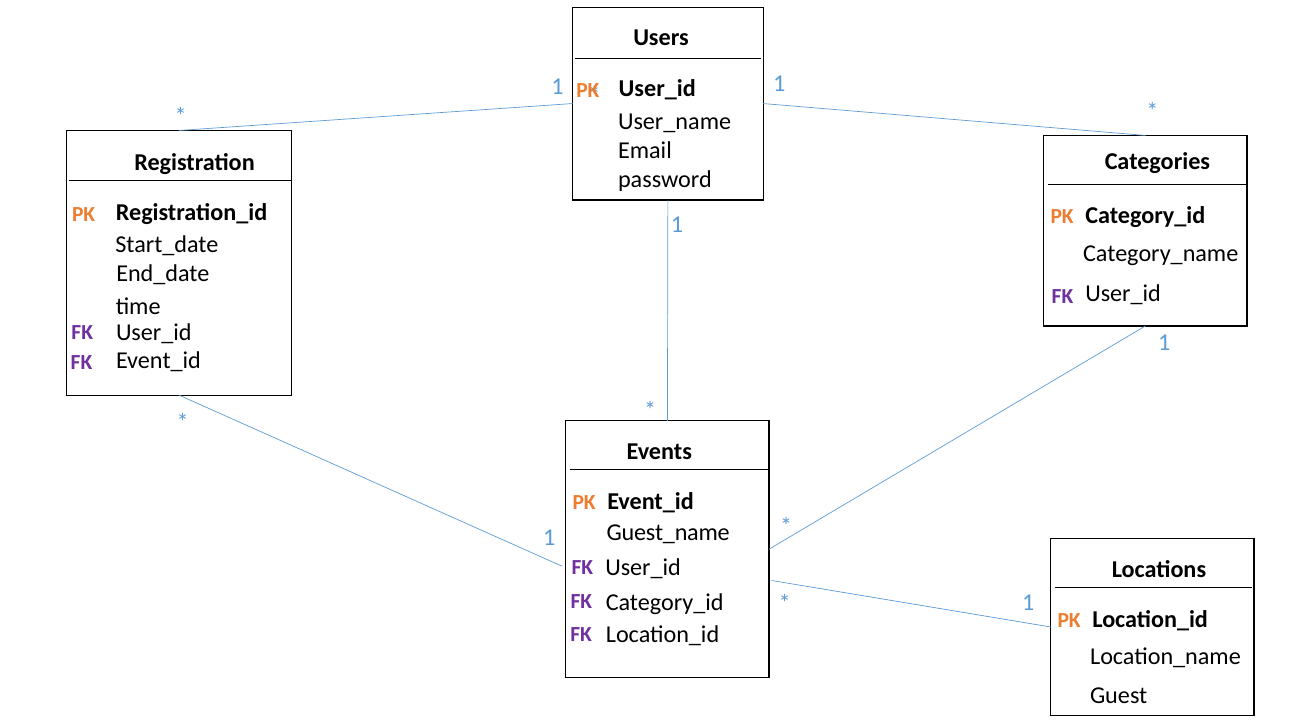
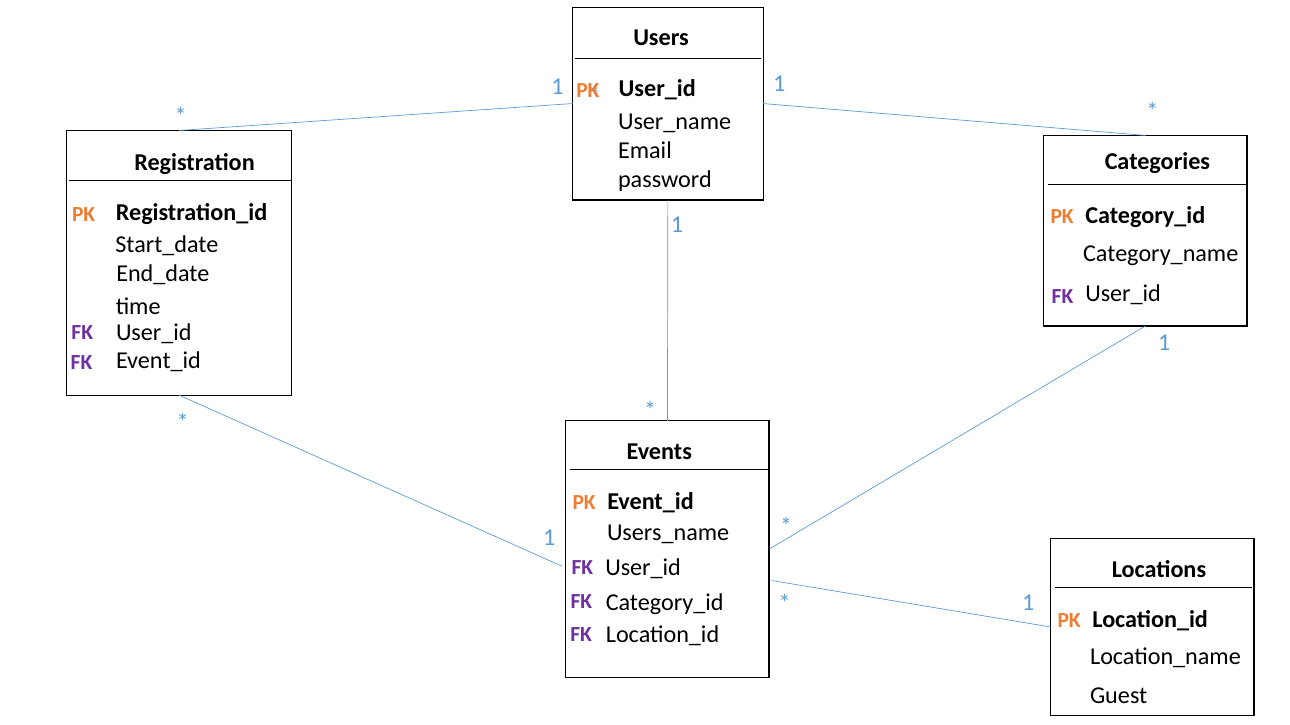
Guest_name: Guest_name -> Users_name (668, 533)
